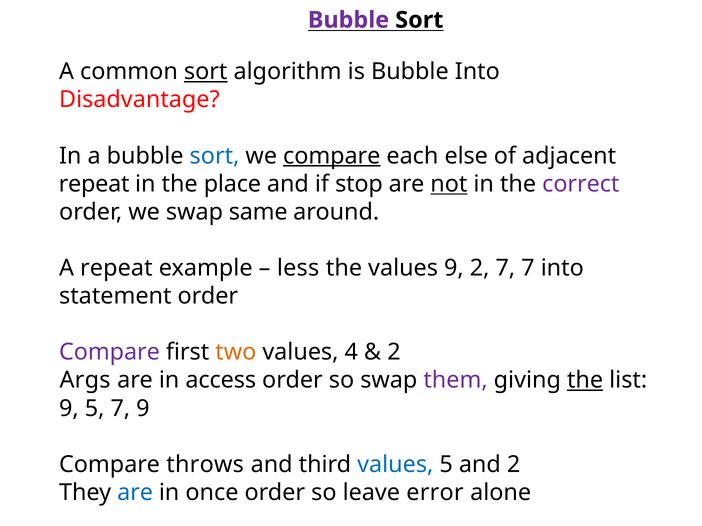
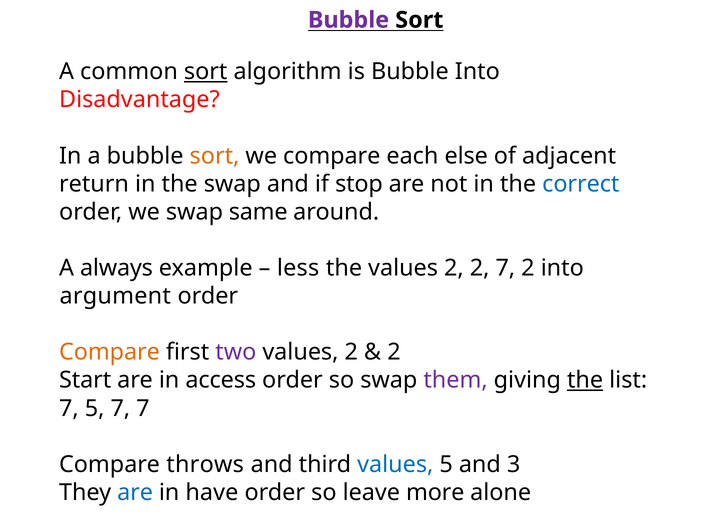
sort colour: blue -> orange (215, 156)
compare underline: present -> none (332, 156)
repeat: repeat -> return (94, 184)
the place: place -> swap (232, 184)
not underline: present -> none (449, 184)
correct colour: purple -> blue (581, 184)
A repeat: repeat -> always (116, 268)
the values 9: 9 -> 2 (454, 268)
7 7: 7 -> 2 (528, 268)
statement: statement -> argument (115, 296)
Compare colour: purple -> orange (110, 353)
two colour: orange -> purple (236, 353)
4: 4 -> 2 (351, 353)
Args: Args -> Start (85, 381)
9: 9 -> 7 (69, 409)
7 9: 9 -> 7 (143, 409)
and 2: 2 -> 3 (514, 465)
once: once -> have (212, 493)
error: error -> more (435, 493)
